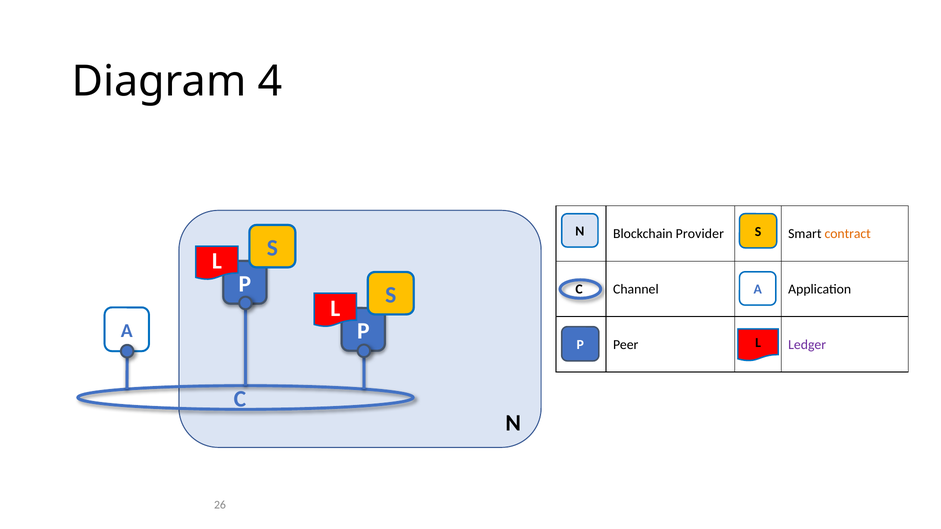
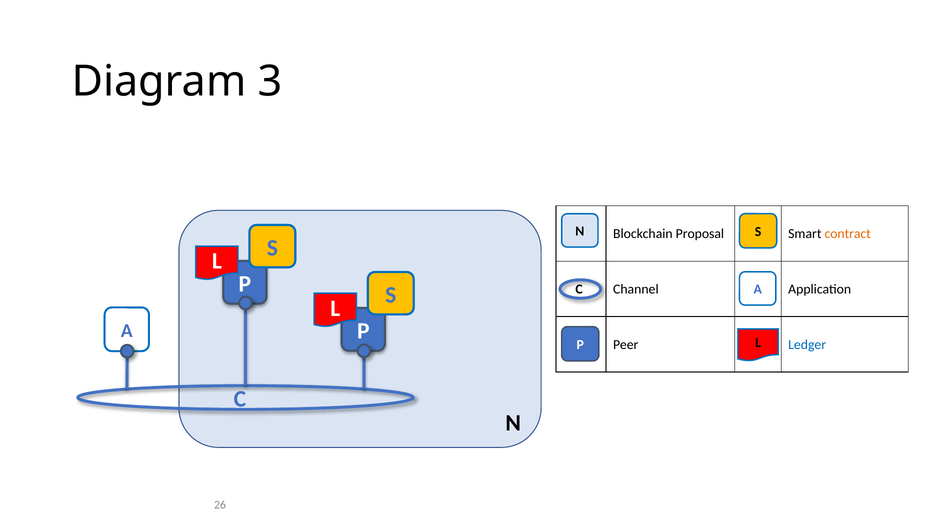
4: 4 -> 3 (270, 82)
Provider: Provider -> Proposal (700, 234)
Ledger colour: purple -> blue (807, 345)
